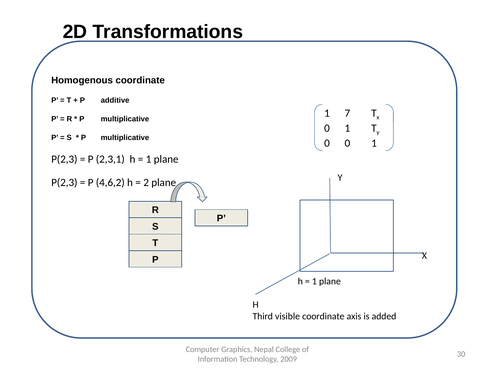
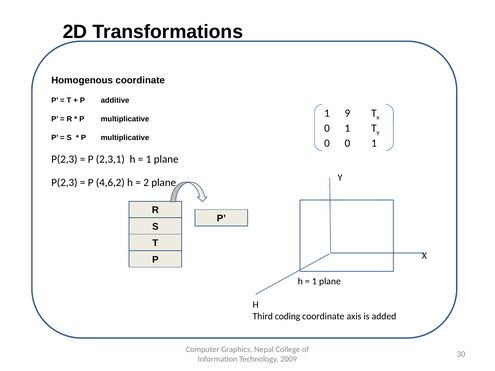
7: 7 -> 9 (347, 113)
visible: visible -> coding (288, 317)
